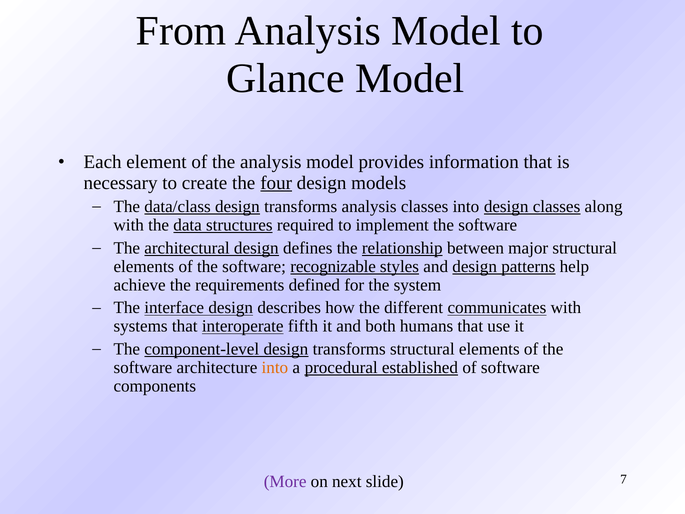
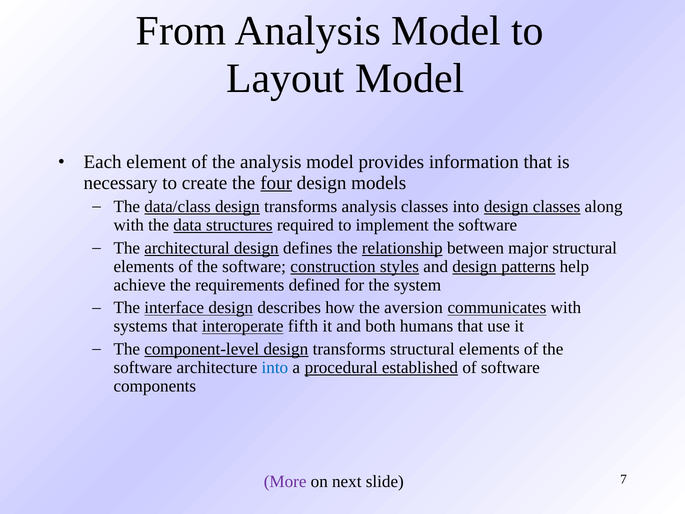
Glance: Glance -> Layout (285, 79)
recognizable: recognizable -> construction (333, 266)
different: different -> aversion (414, 308)
into colour: orange -> blue (275, 367)
